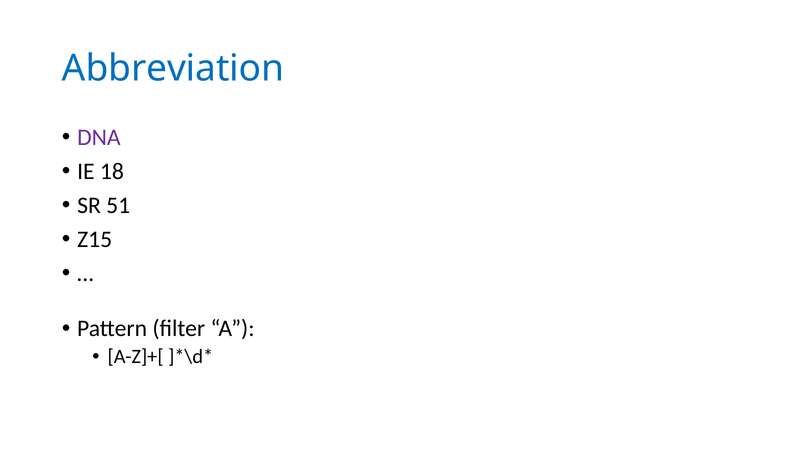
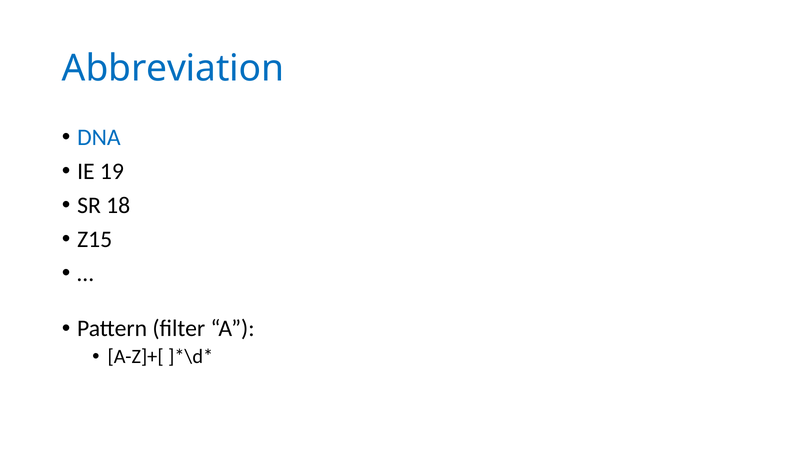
DNA colour: purple -> blue (99, 137)
18: 18 -> 19 (112, 171)
51: 51 -> 18 (118, 205)
